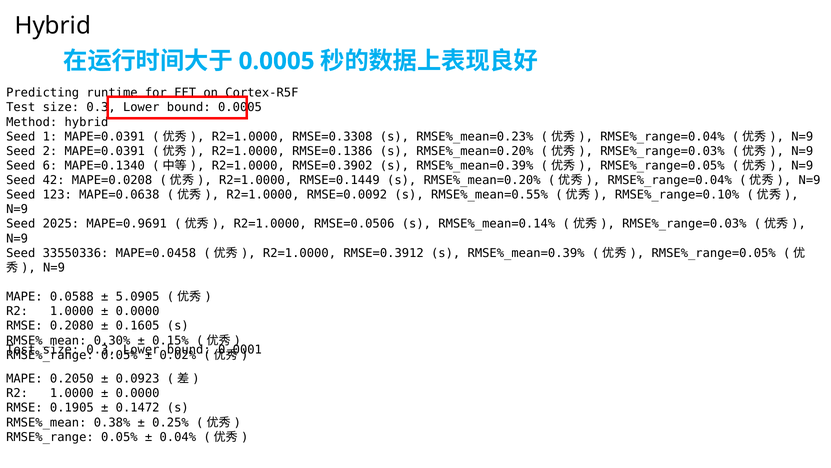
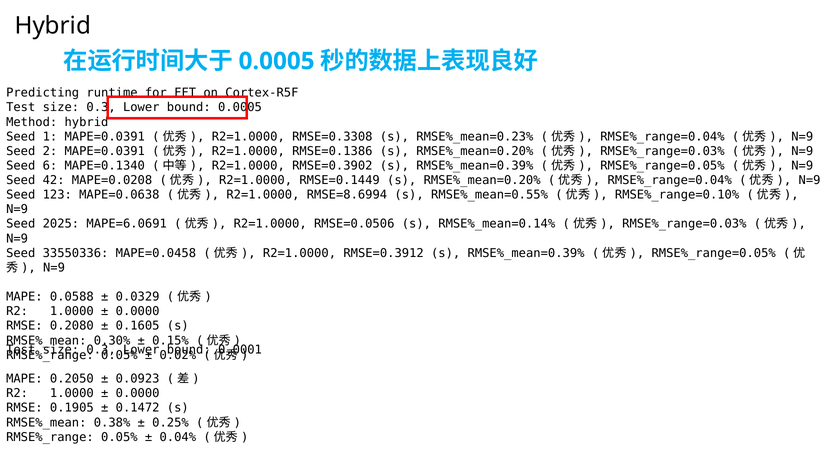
RMSE=0.0092: RMSE=0.0092 -> RMSE=8.6994 (347, 195)
MAPE=0.9691: MAPE=0.9691 -> MAPE=6.0691 (127, 224)
5.0905: 5.0905 -> 0.0329 (138, 296)
